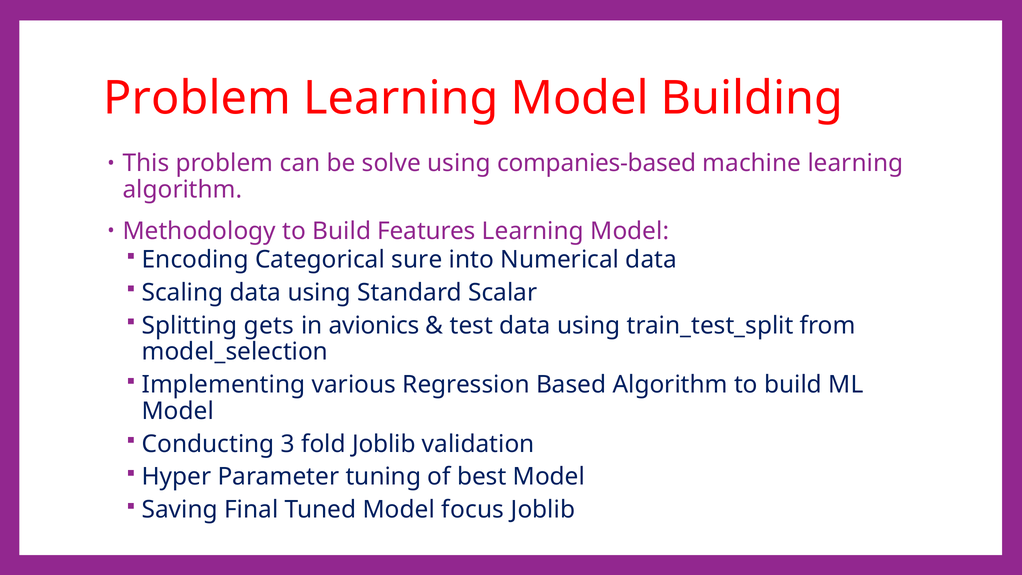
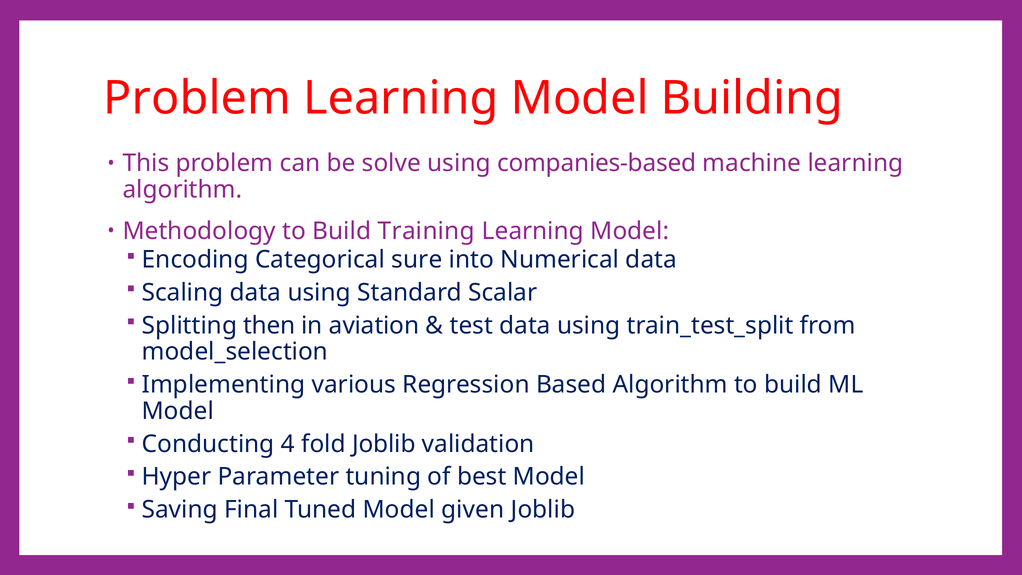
Features: Features -> Training (426, 231)
gets: gets -> then (269, 325)
avionics: avionics -> aviation (374, 325)
3: 3 -> 4 (288, 444)
focus: focus -> given (473, 510)
